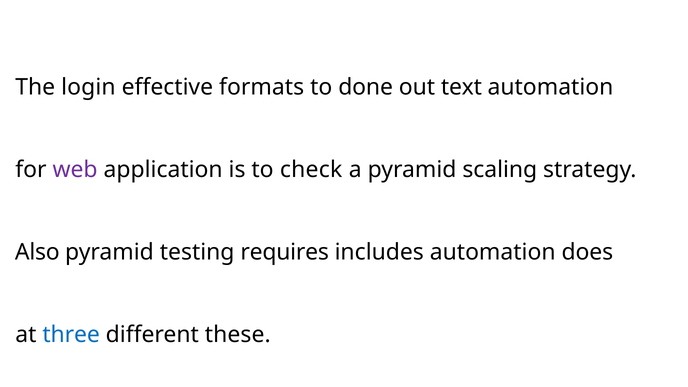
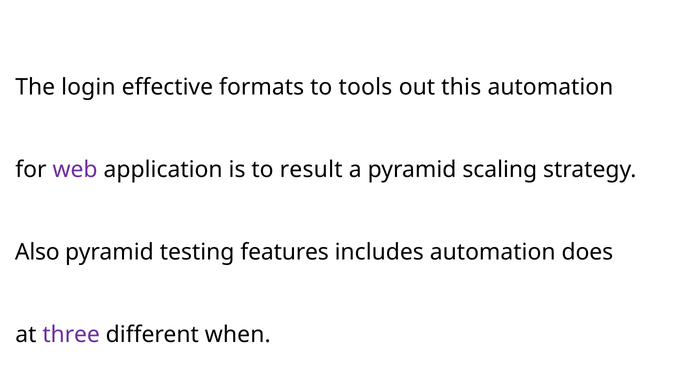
done: done -> tools (365, 87)
text: text -> this (461, 87)
check: check -> result (311, 170)
requires: requires -> features (285, 252)
three colour: blue -> purple (71, 335)
these: these -> when (238, 335)
